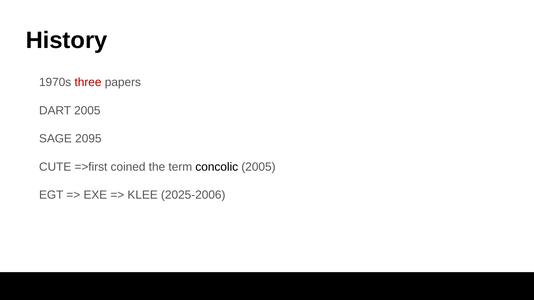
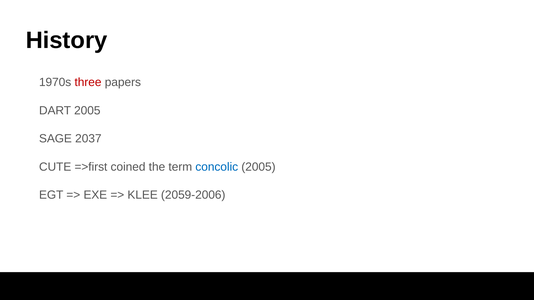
2095: 2095 -> 2037 (88, 139)
concolic colour: black -> blue (217, 167)
2025-2006: 2025-2006 -> 2059-2006 (193, 195)
